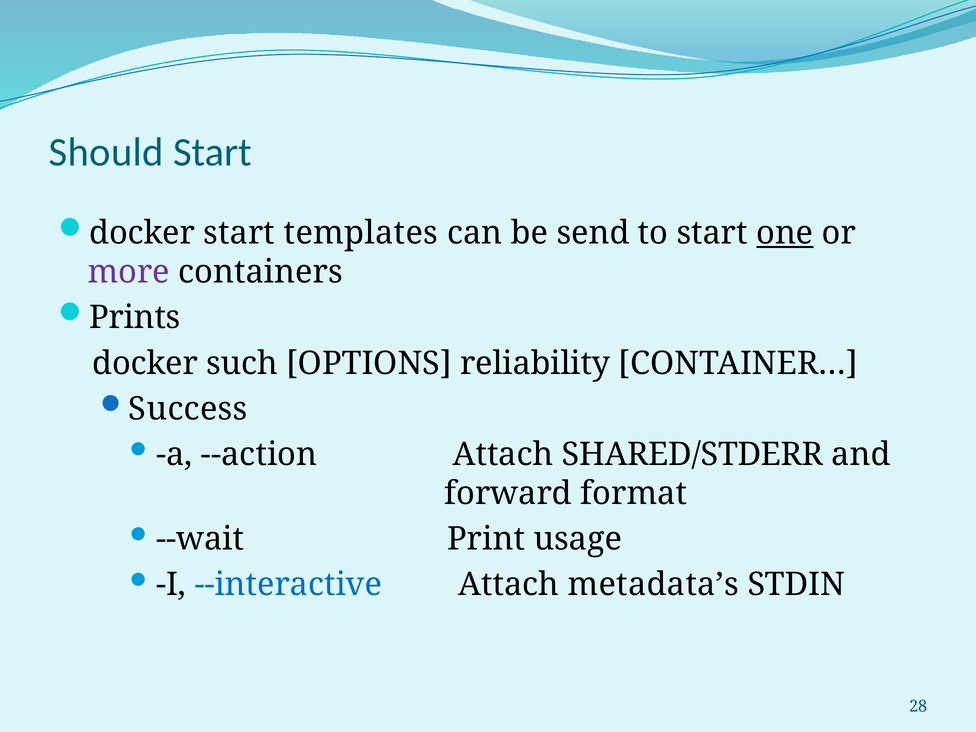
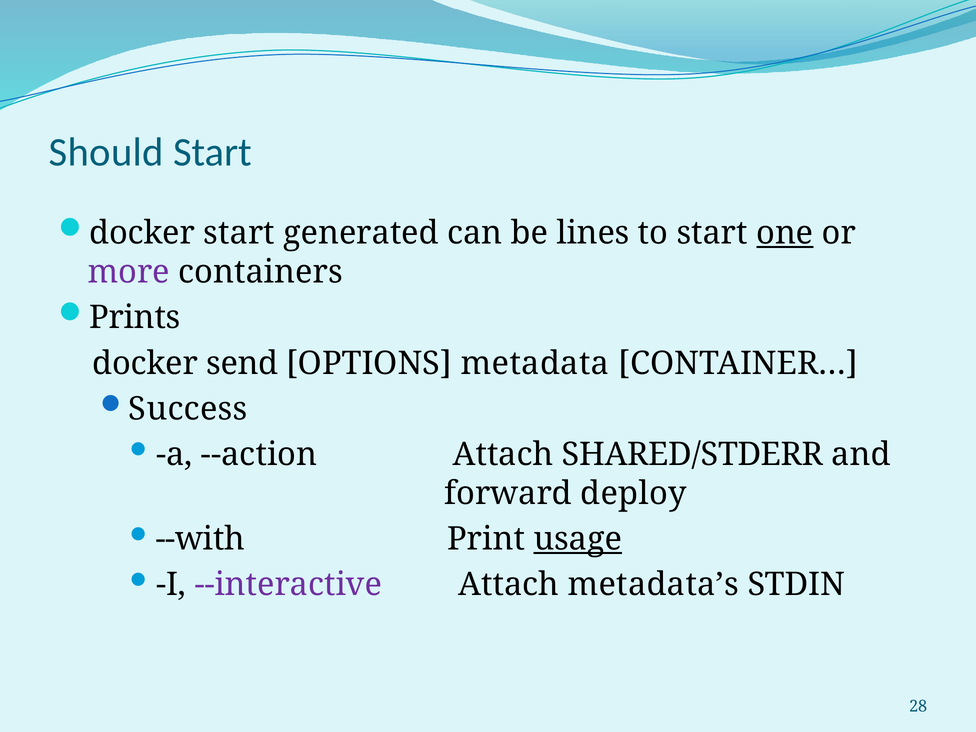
templates: templates -> generated (361, 233)
send: send -> lines (593, 233)
such: such -> send (242, 363)
reliability: reliability -> metadata (535, 363)
format: format -> deploy (634, 493)
--wait: --wait -> --with (200, 539)
usage underline: none -> present (578, 539)
--interactive colour: blue -> purple (288, 584)
